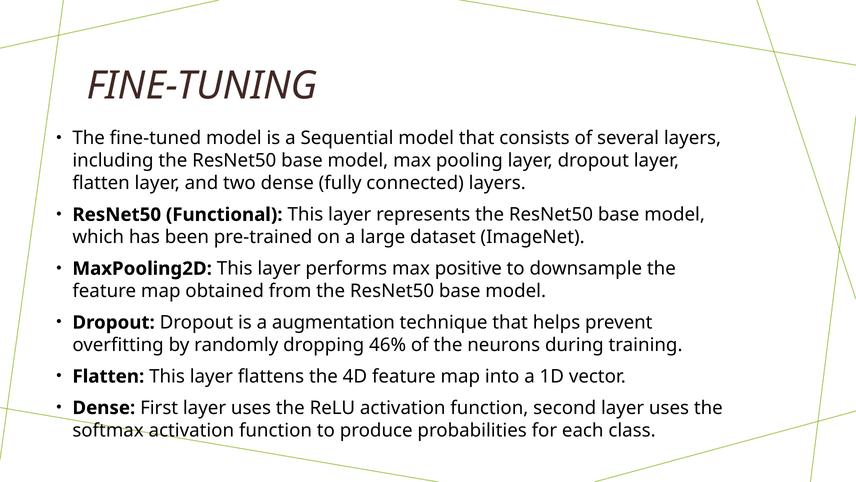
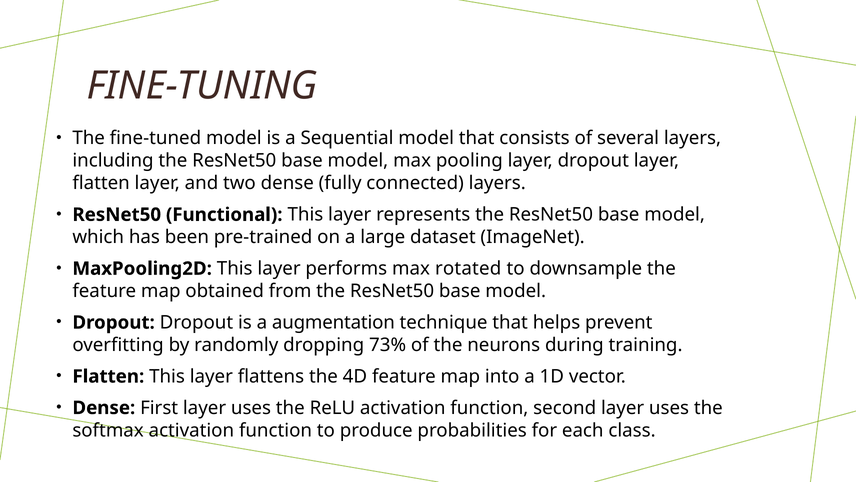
positive: positive -> rotated (468, 268)
46%: 46% -> 73% (388, 345)
